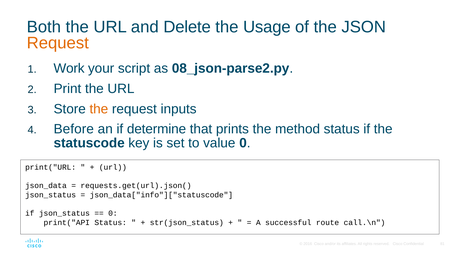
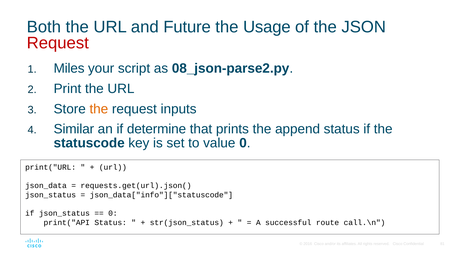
Delete: Delete -> Future (187, 27)
Request colour: orange -> red (58, 43)
Work: Work -> Miles (69, 68)
Before: Before -> Similar (74, 129)
method: method -> append (298, 129)
